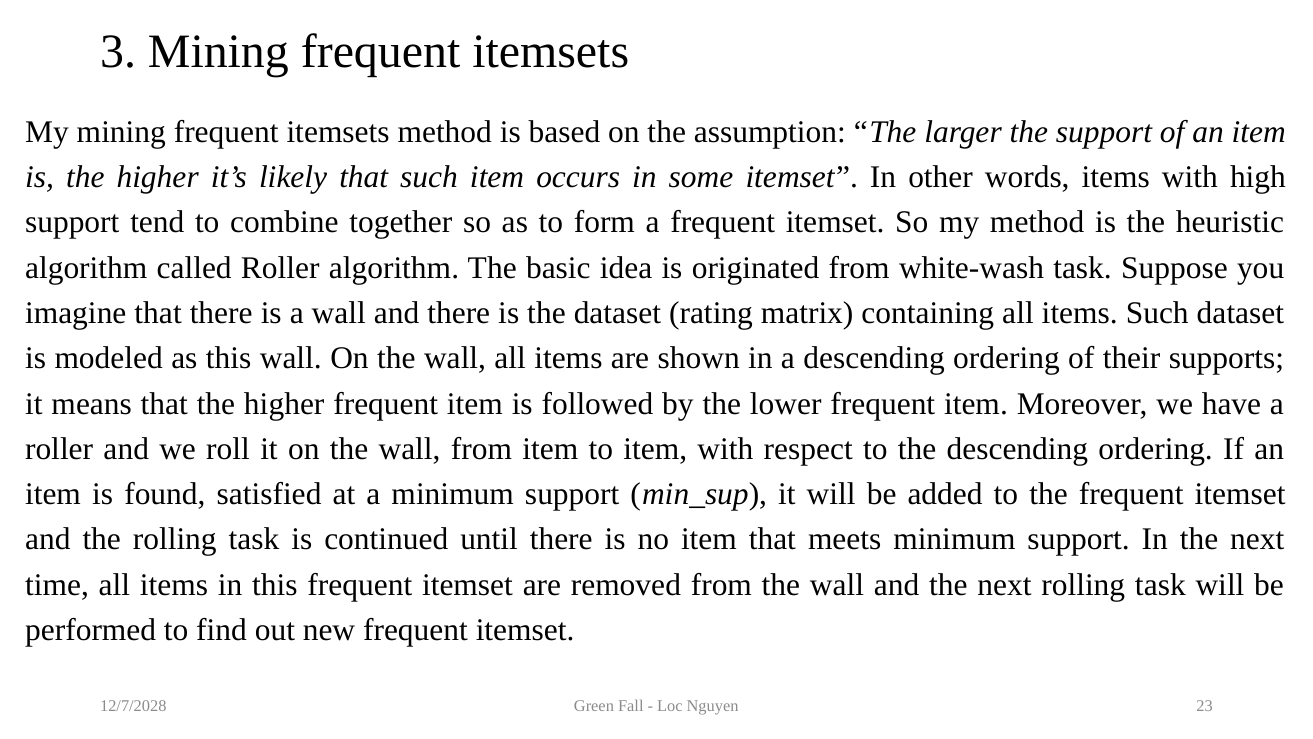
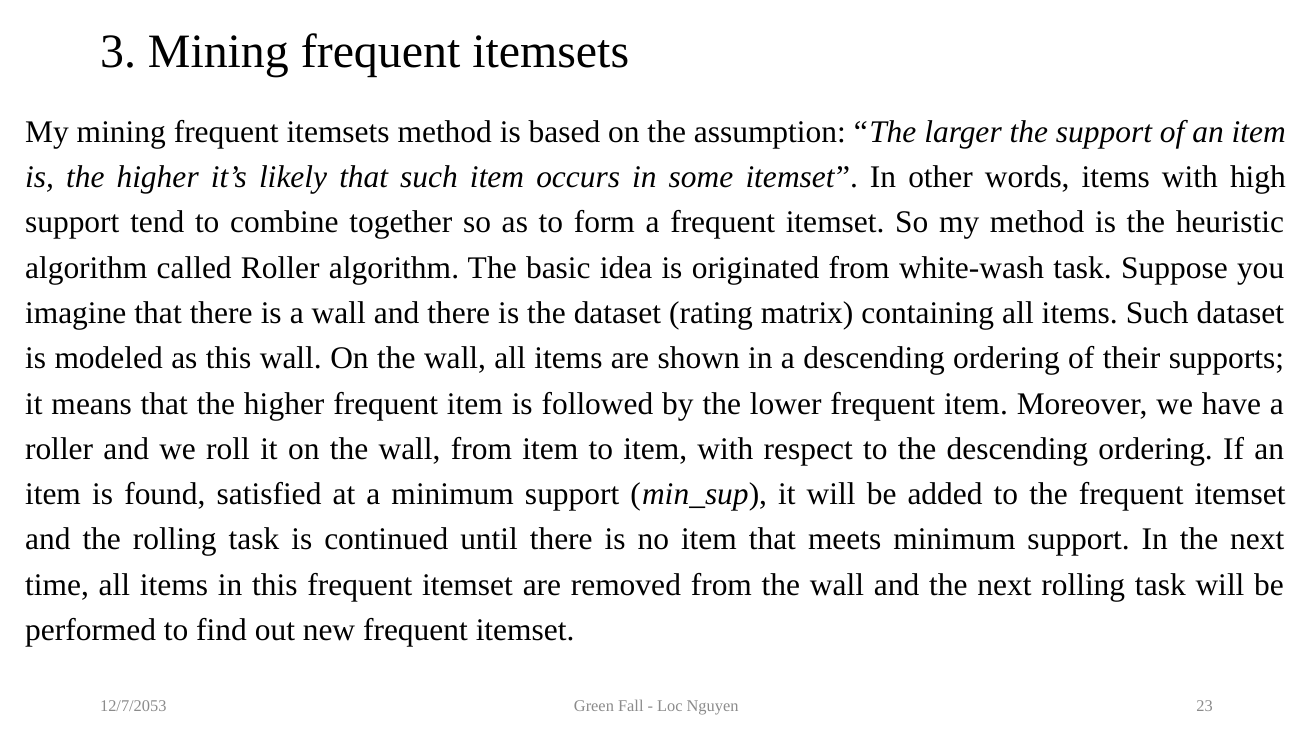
12/7/2028: 12/7/2028 -> 12/7/2053 (133, 705)
